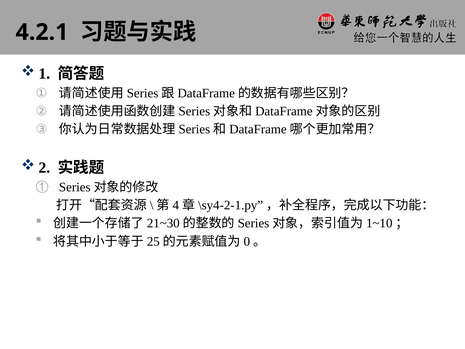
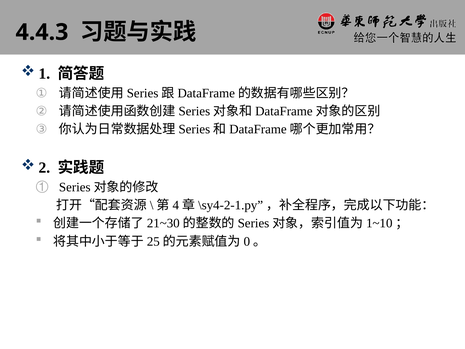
4.2.1: 4.2.1 -> 4.4.3 (42, 32)
